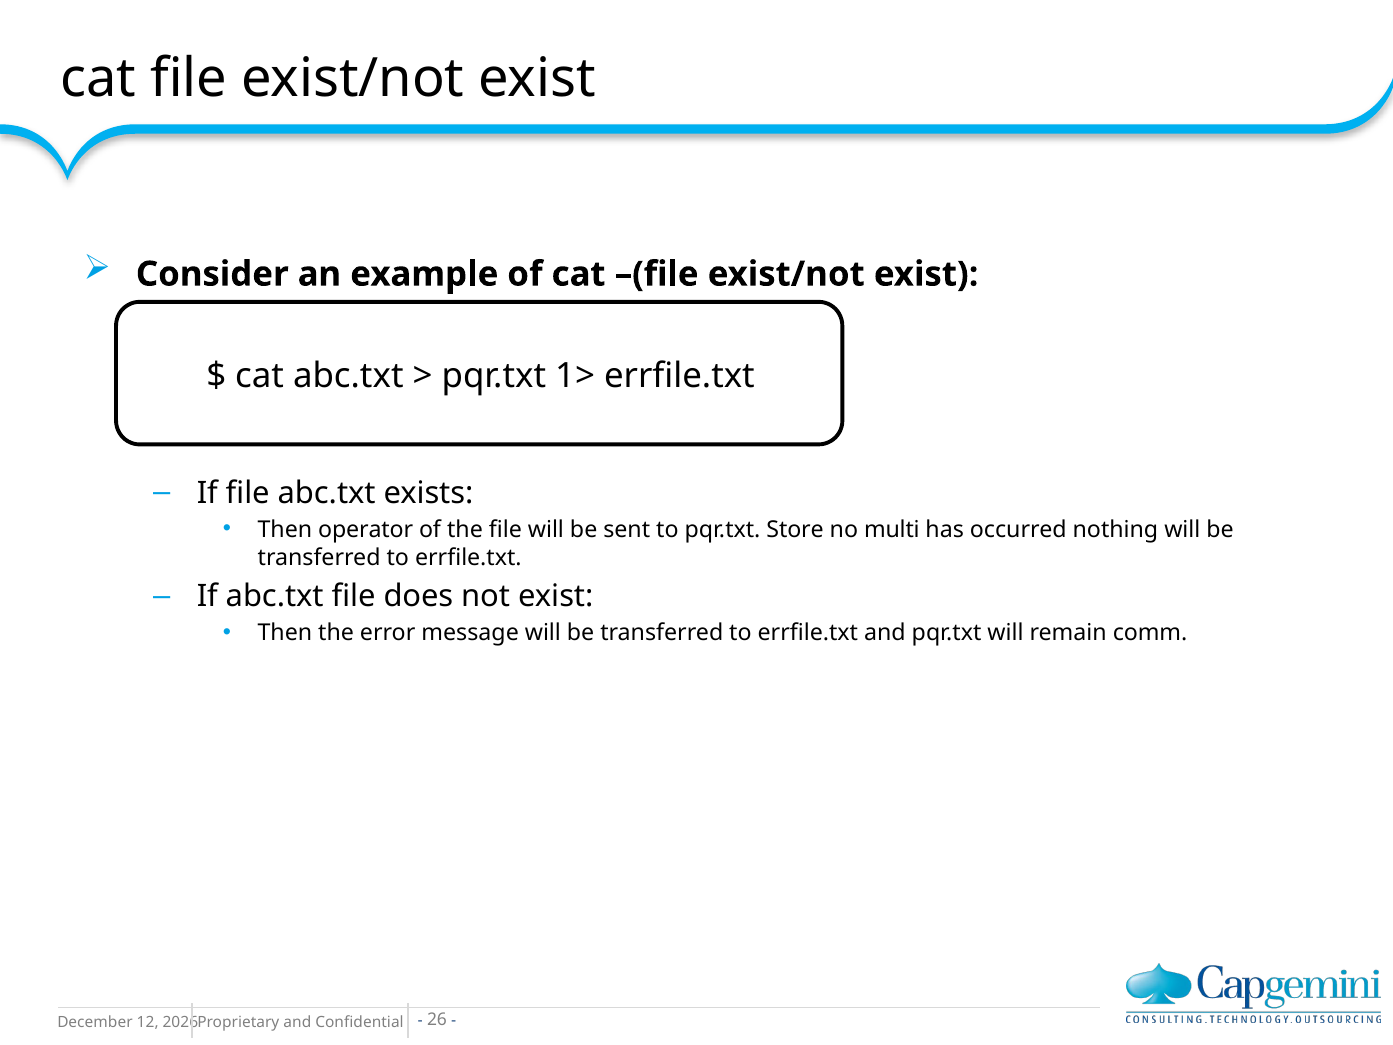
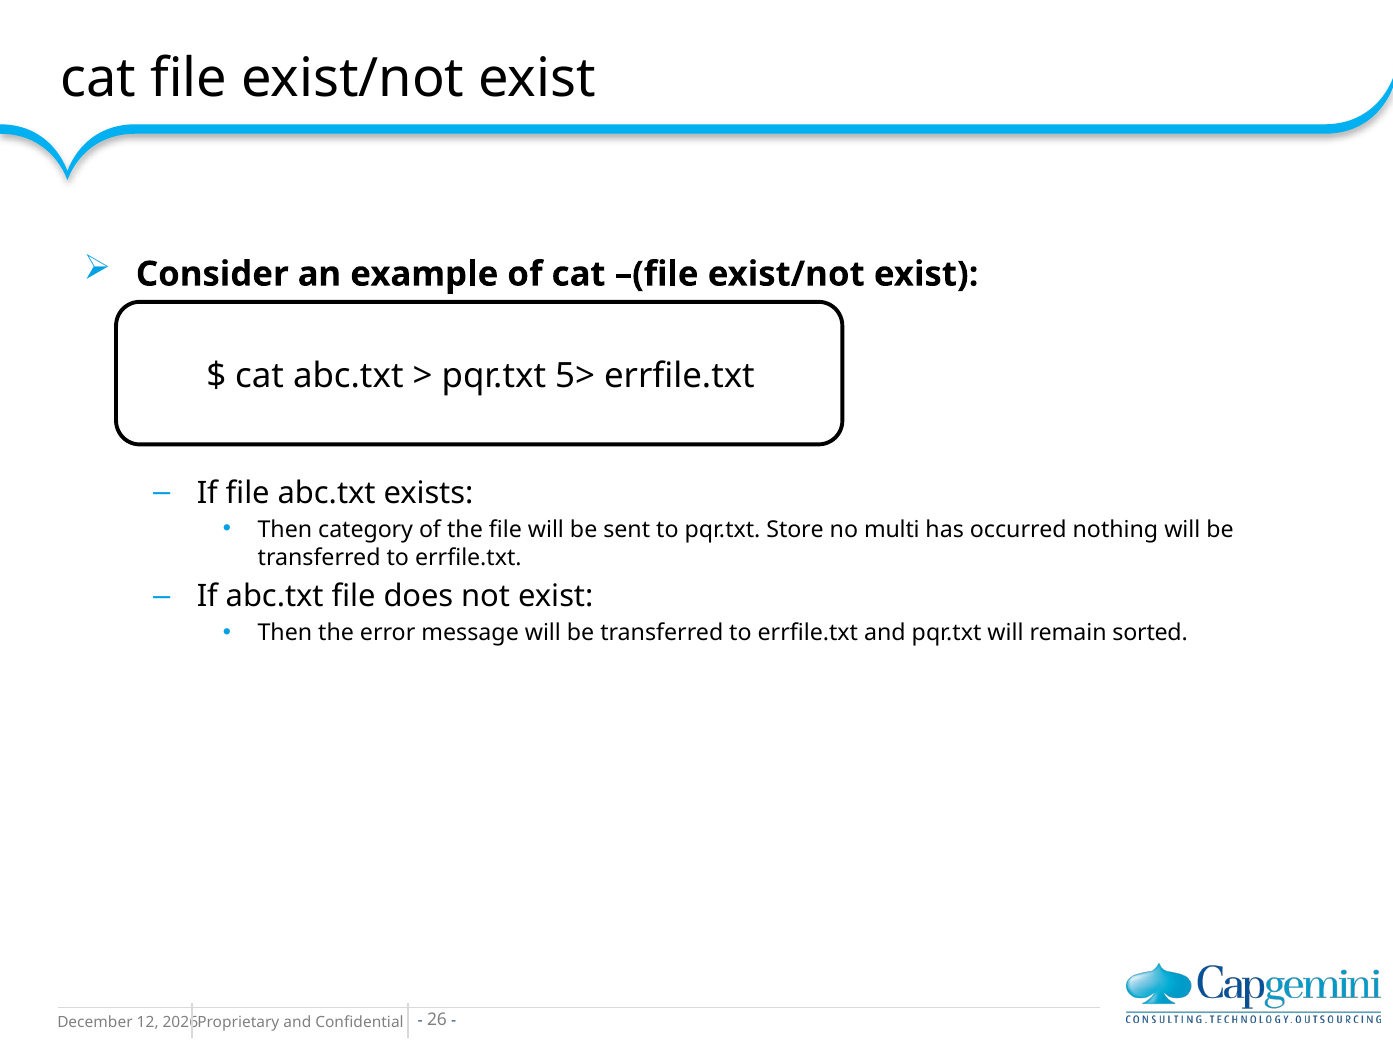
1>: 1> -> 5> (575, 375)
operator: operator -> category (366, 529)
comm: comm -> sorted (1150, 633)
